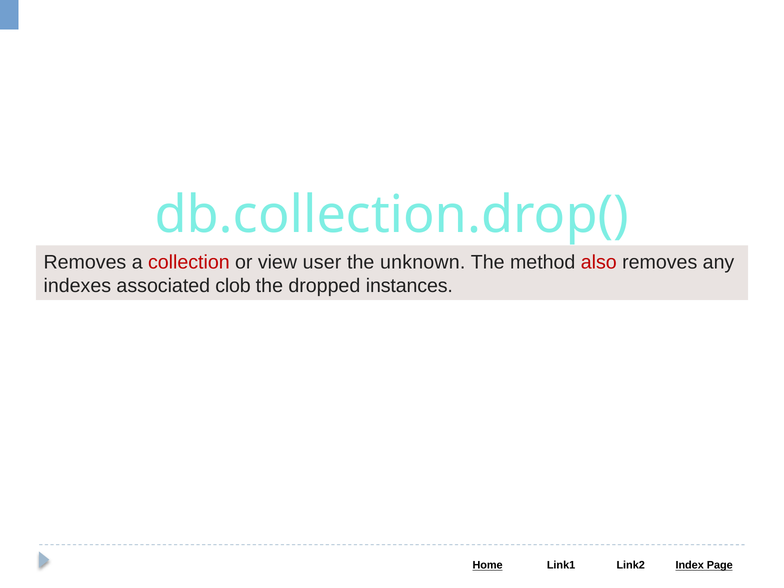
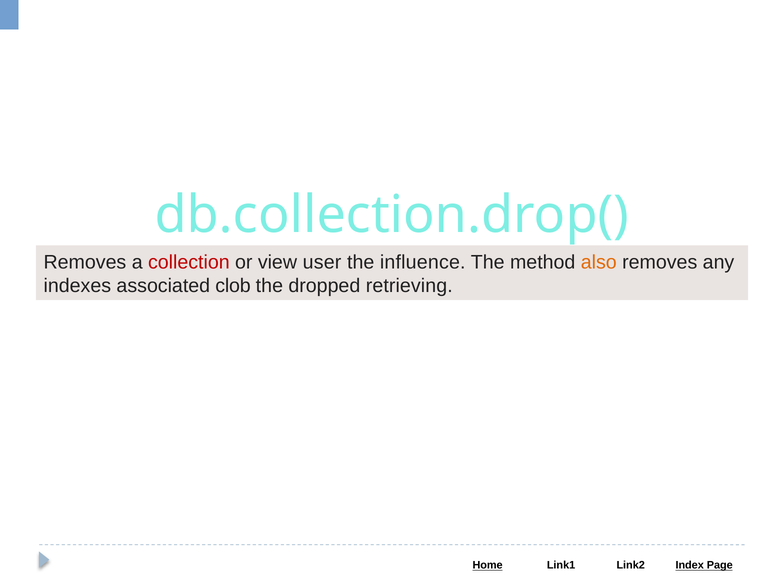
unknown: unknown -> influence (423, 262)
also colour: red -> orange (599, 262)
instances: instances -> retrieving (409, 286)
